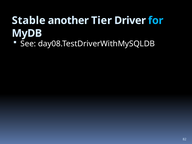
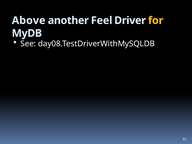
Stable: Stable -> Above (29, 20)
Tier: Tier -> Feel (102, 20)
for colour: light blue -> yellow (156, 20)
